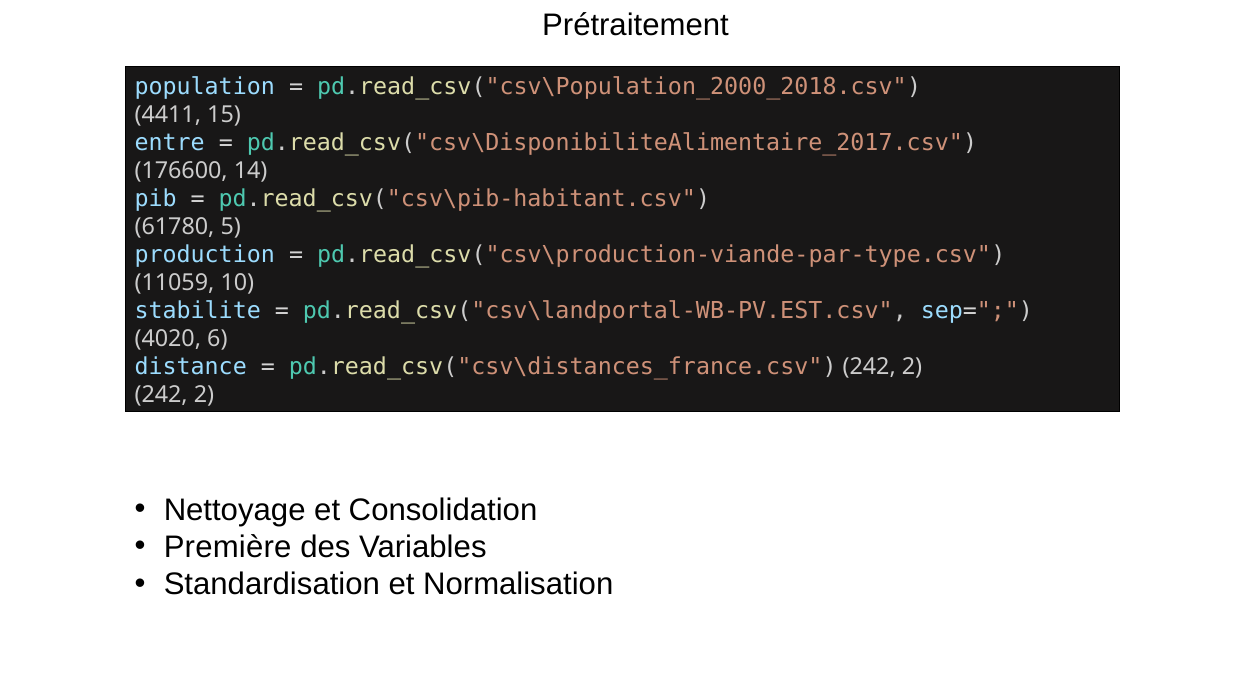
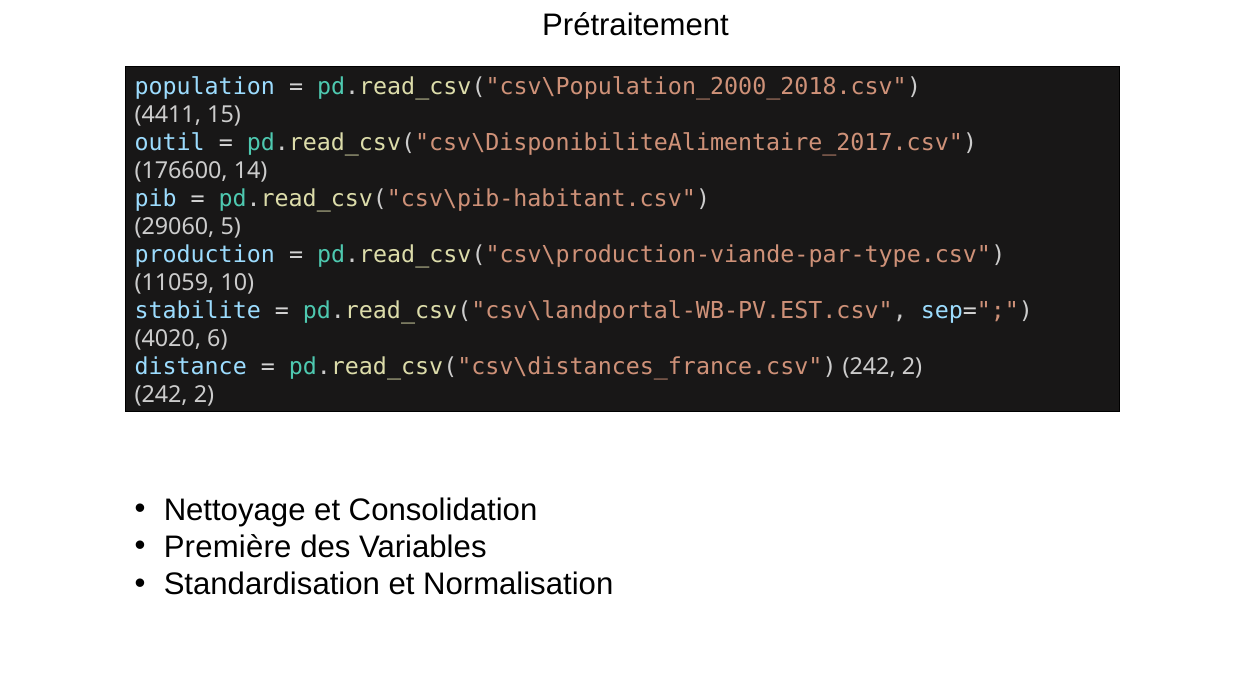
entre: entre -> outil (170, 143)
61780: 61780 -> 29060 (175, 227)
